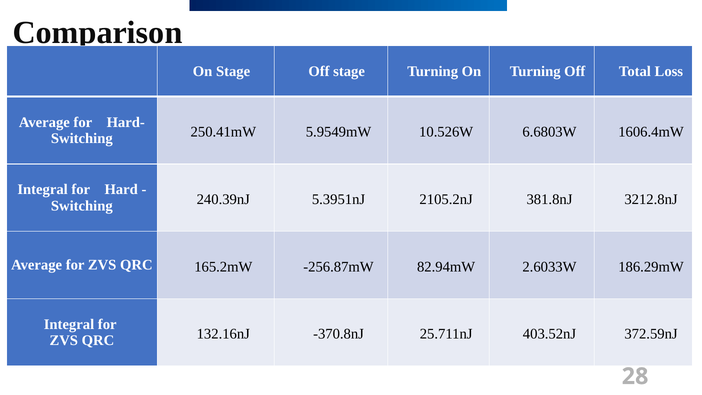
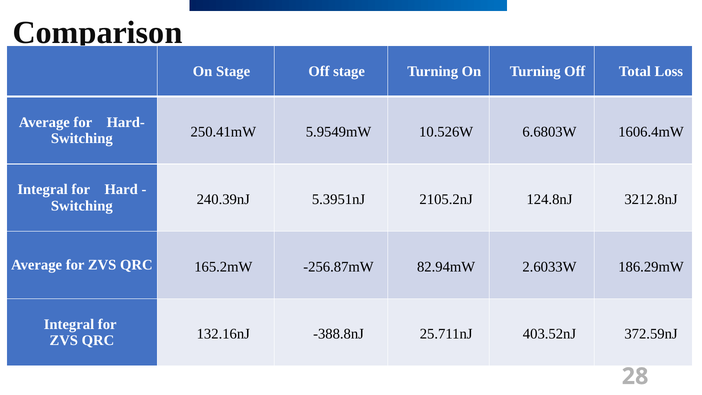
381.8nJ: 381.8nJ -> 124.8nJ (549, 199)
-370.8nJ: -370.8nJ -> -388.8nJ (339, 334)
